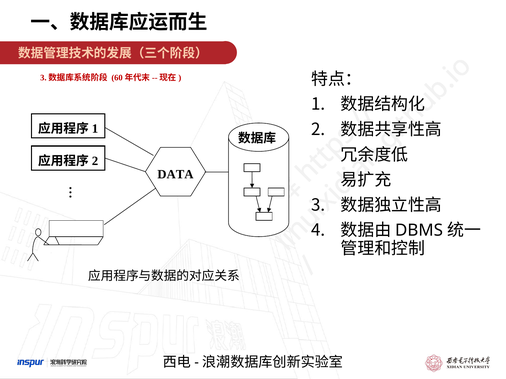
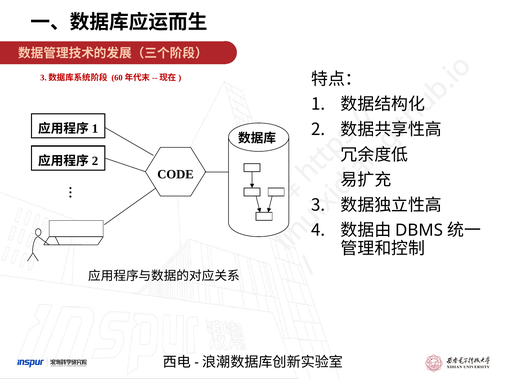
DATA: DATA -> CODE (176, 175)
